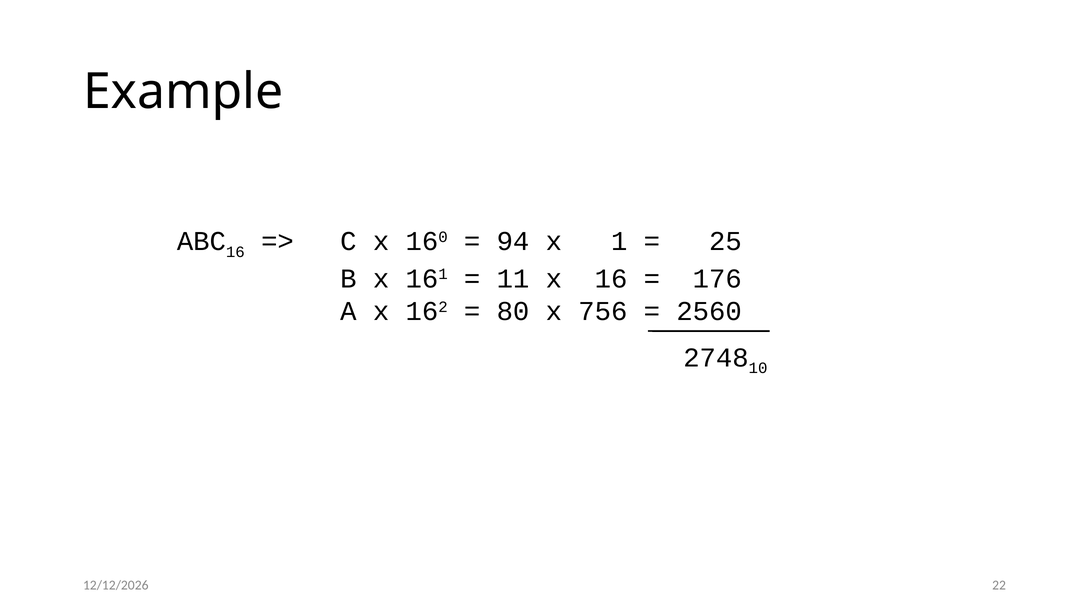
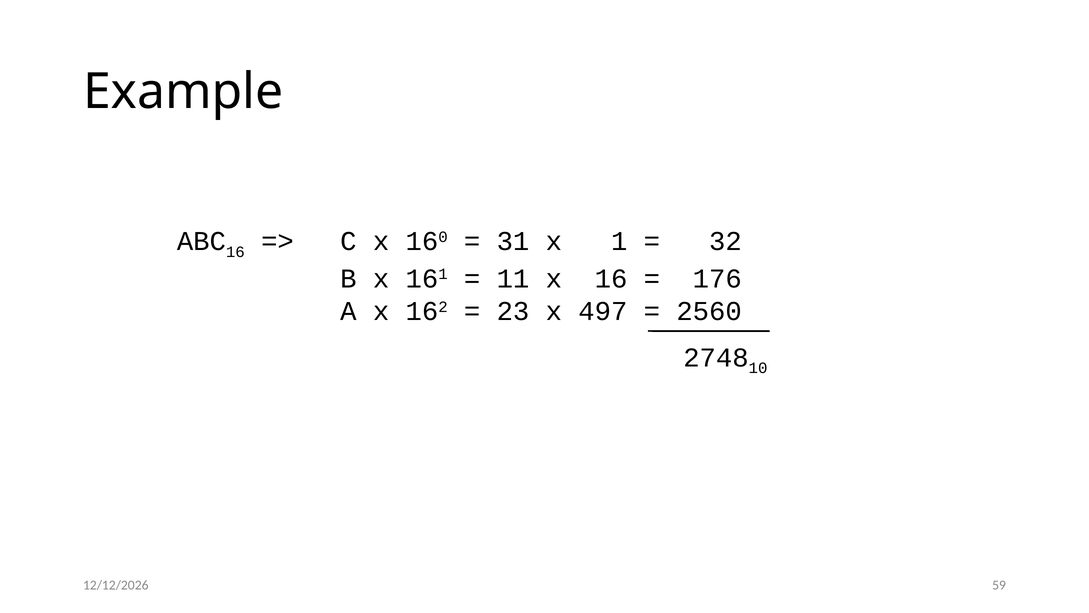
94: 94 -> 31 (513, 241)
25: 25 -> 32 (725, 241)
80: 80 -> 23 (513, 311)
756: 756 -> 497 (603, 311)
22: 22 -> 59 (999, 585)
